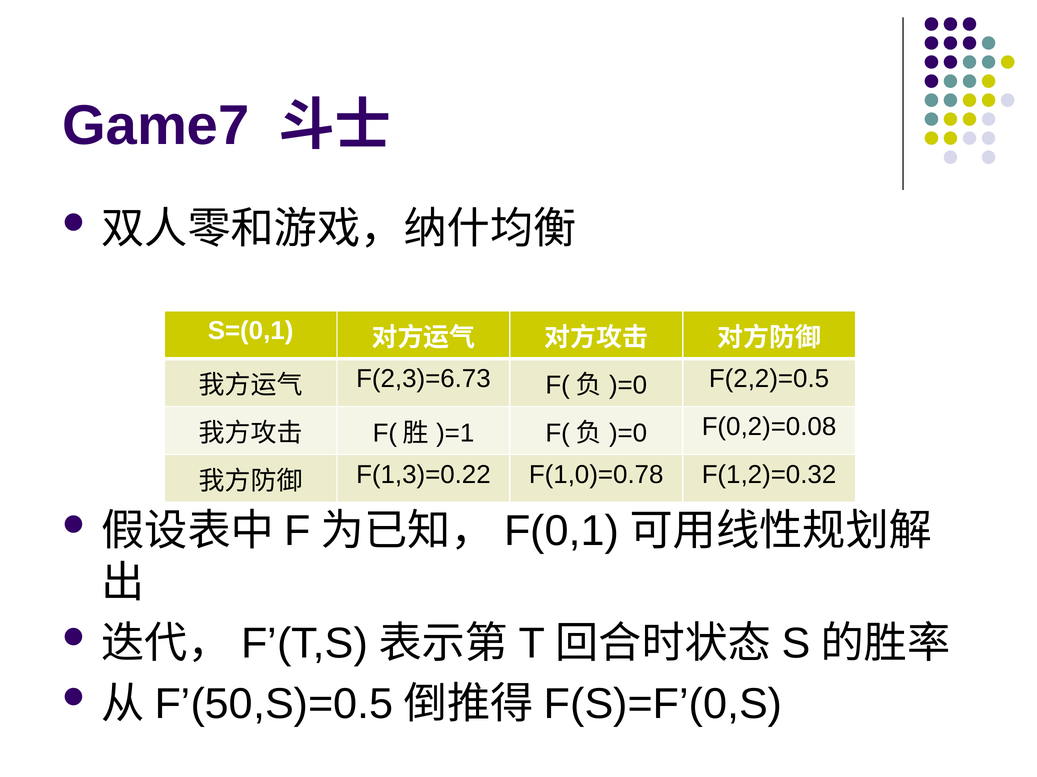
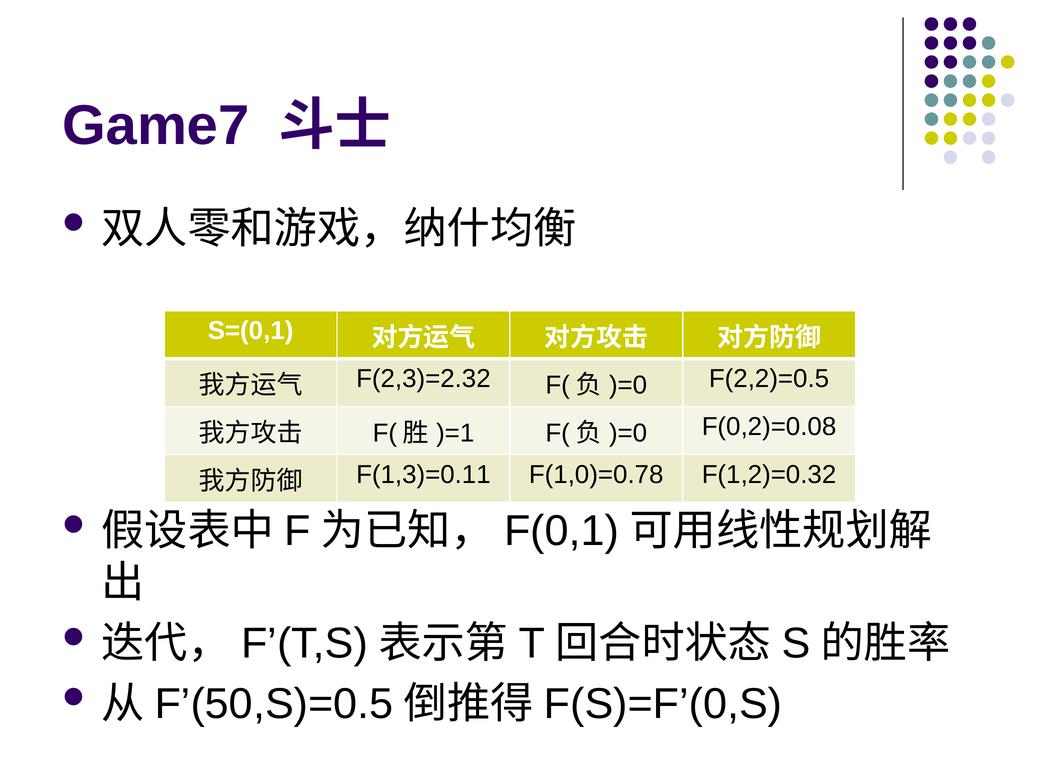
F(2,3)=6.73: F(2,3)=6.73 -> F(2,3)=2.32 (423, 379)
F(1,3)=0.22: F(1,3)=0.22 -> F(1,3)=0.11 (423, 475)
